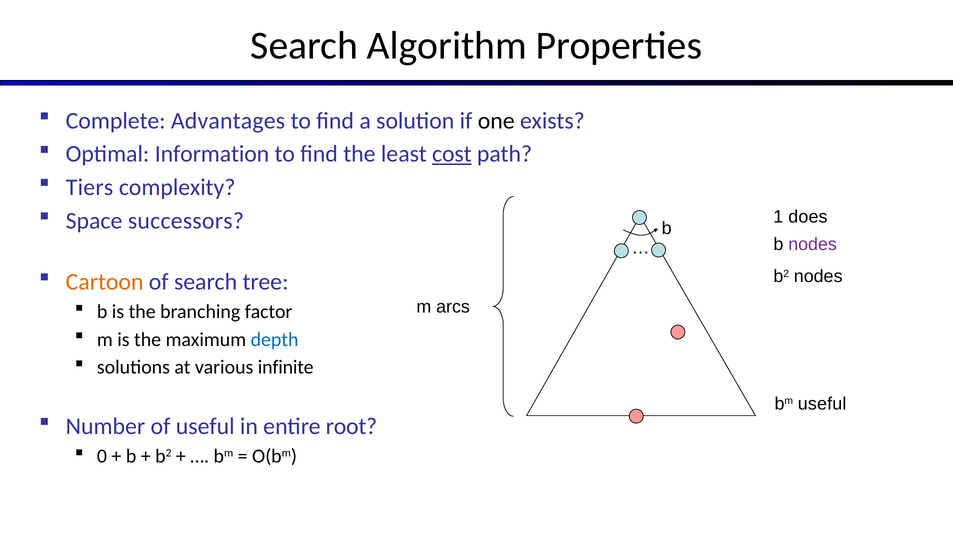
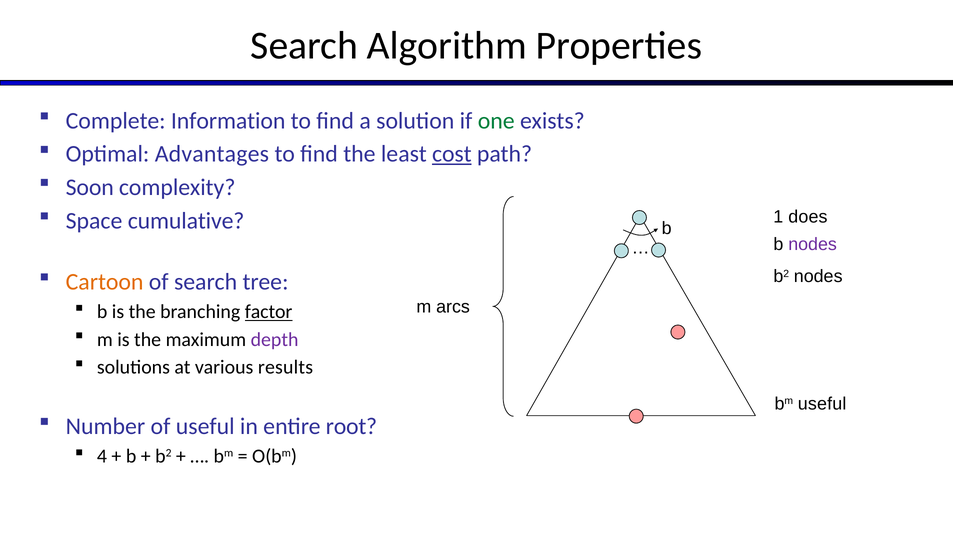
Advantages: Advantages -> Information (228, 121)
one colour: black -> green (496, 121)
Information: Information -> Advantages (212, 154)
Tiers: Tiers -> Soon (90, 187)
successors: successors -> cumulative (186, 221)
factor underline: none -> present (269, 312)
depth colour: blue -> purple (275, 340)
infinite: infinite -> results (286, 367)
0: 0 -> 4 (102, 456)
